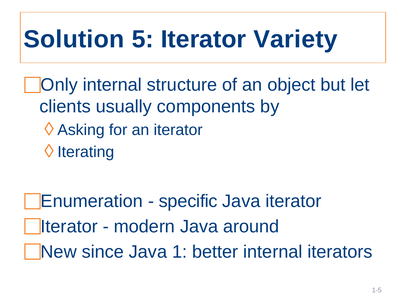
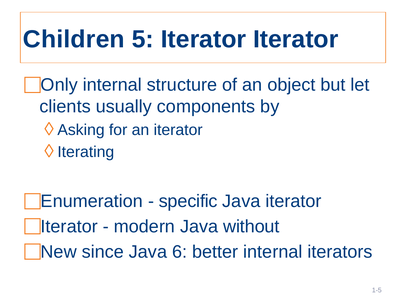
Solution: Solution -> Children (74, 39)
Iterator Variety: Variety -> Iterator (296, 39)
around: around -> without (251, 227)
1: 1 -> 6 (180, 252)
